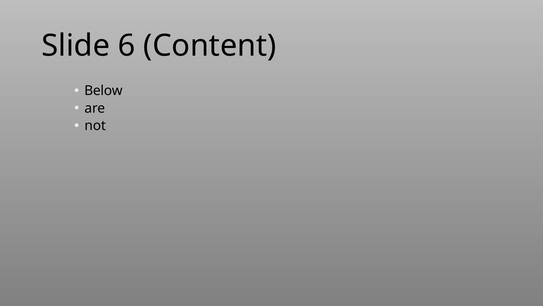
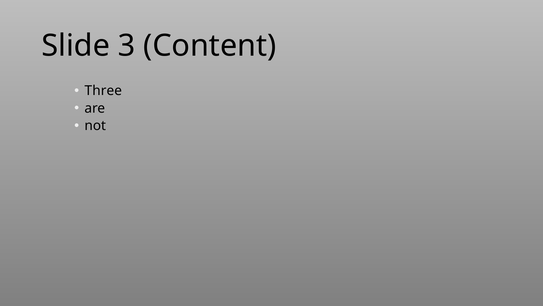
6: 6 -> 3 (127, 46)
Below: Below -> Three (103, 91)
